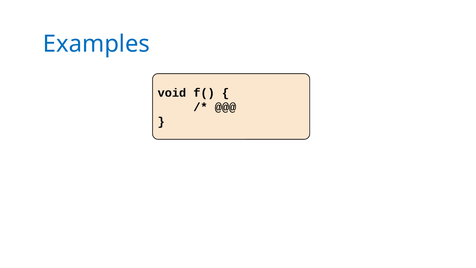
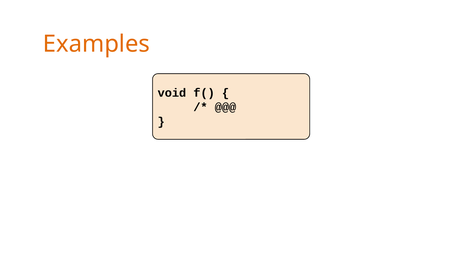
Examples colour: blue -> orange (96, 44)
